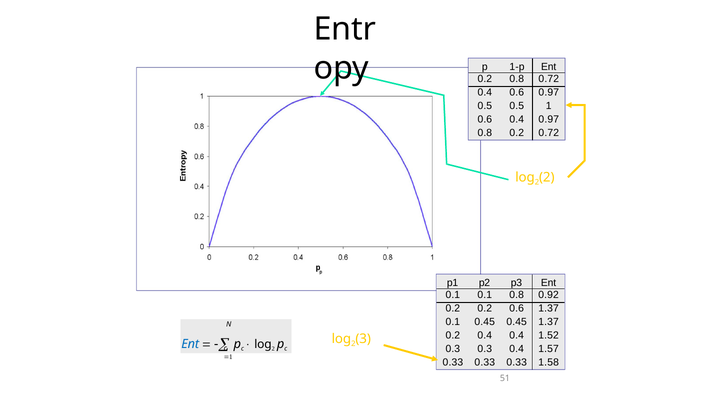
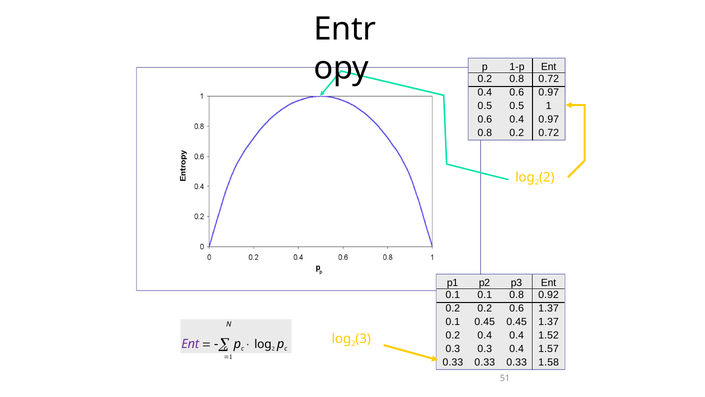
Ent colour: blue -> purple (190, 344)
